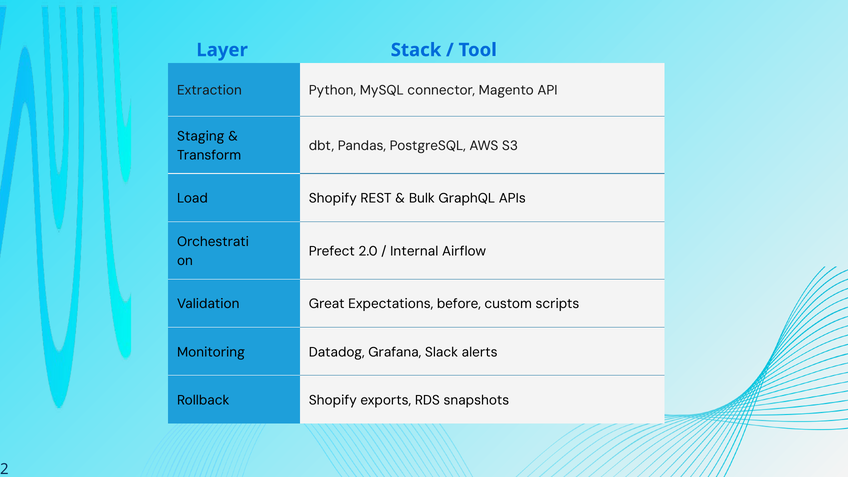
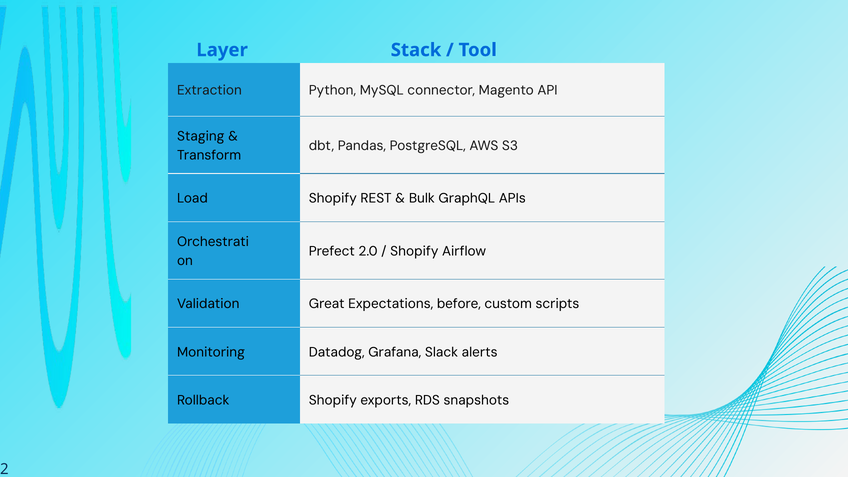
Internal: Internal -> Shopify (414, 251)
